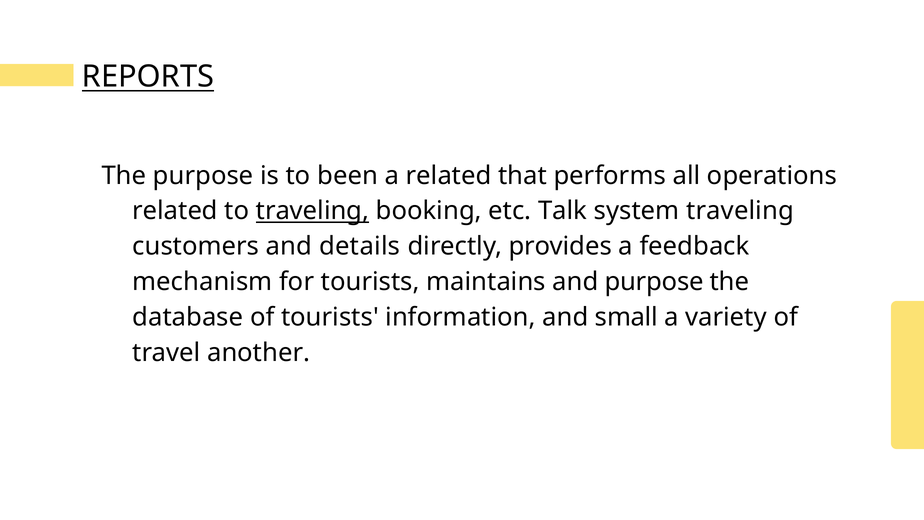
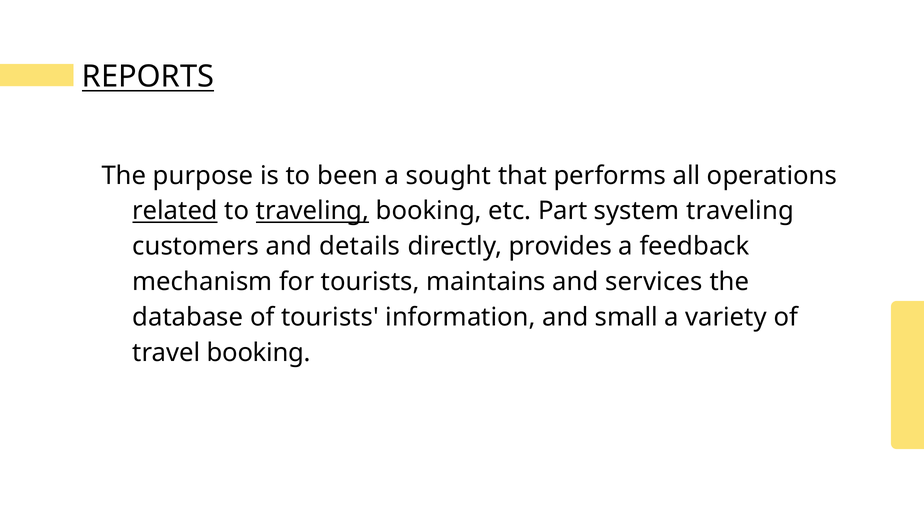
a related: related -> sought (449, 175)
related underline: none -> present (175, 211)
Talk: Talk -> Part (563, 211)
and purpose: purpose -> services (654, 282)
travel another: another -> booking (259, 353)
